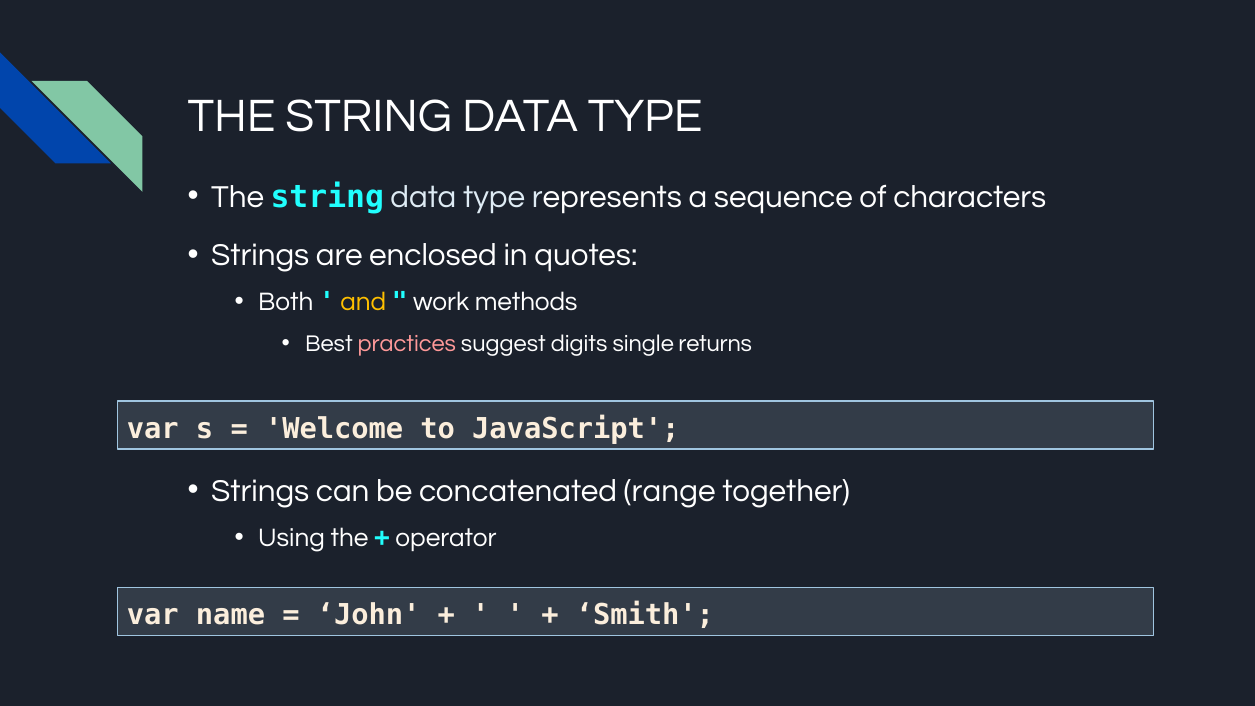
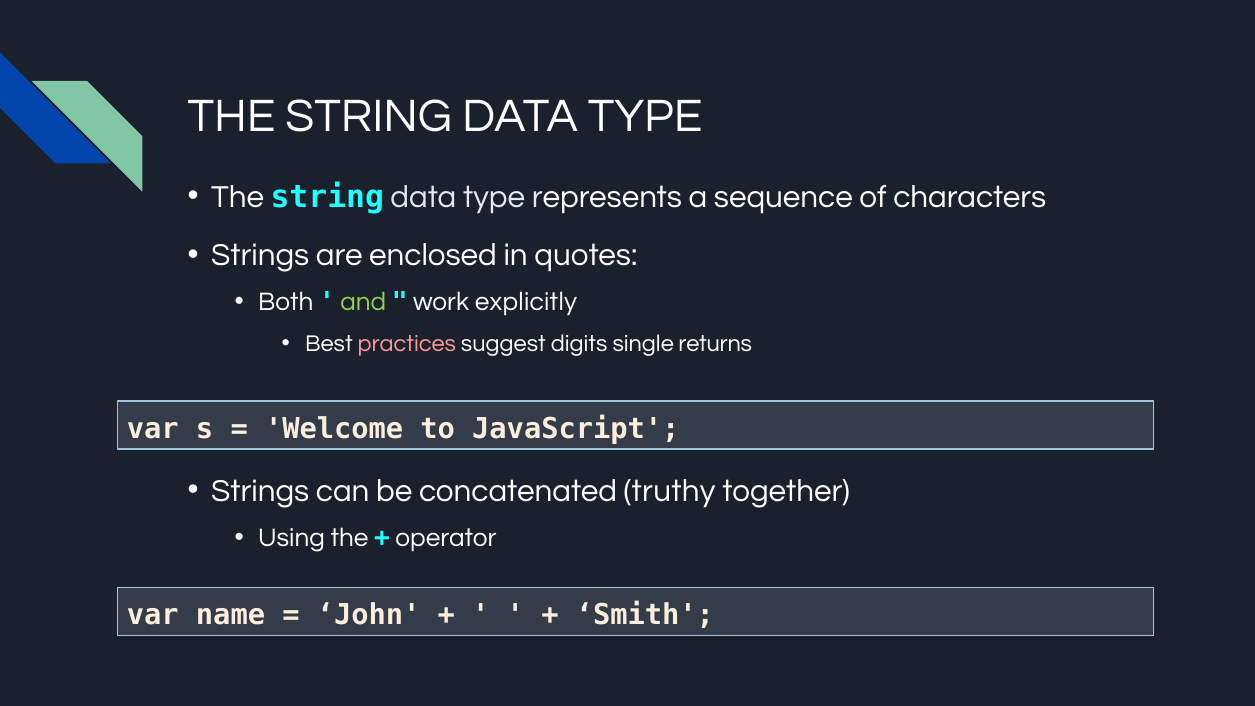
and colour: yellow -> light green (363, 302)
methods: methods -> explicitly (526, 302)
range: range -> truthy (670, 491)
